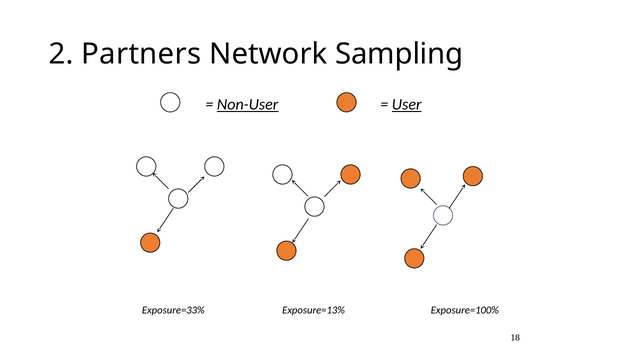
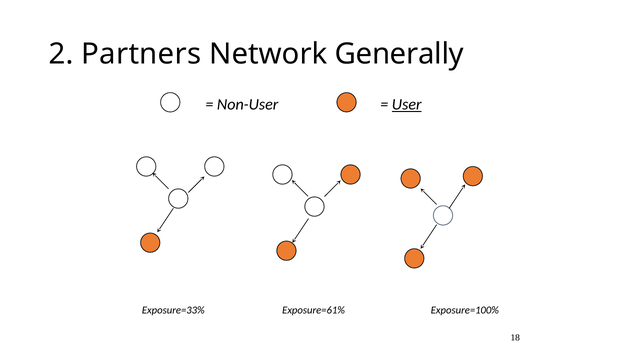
Sampling: Sampling -> Generally (399, 54)
Non-User underline: present -> none (248, 104)
Exposure=13%: Exposure=13% -> Exposure=61% (314, 310)
